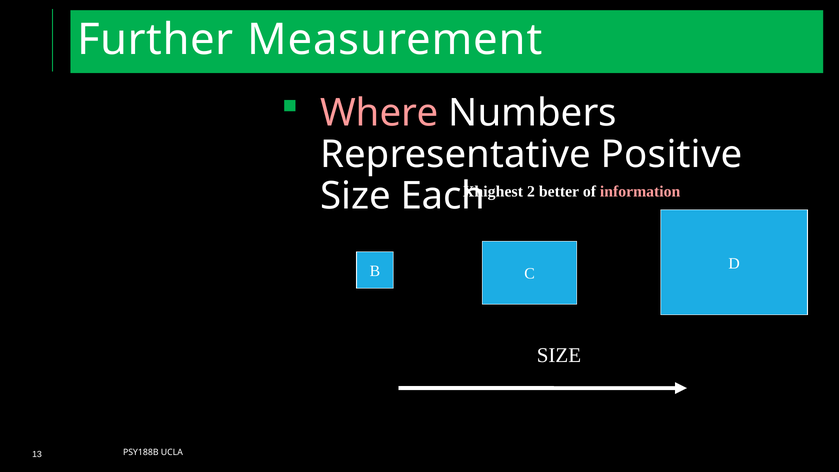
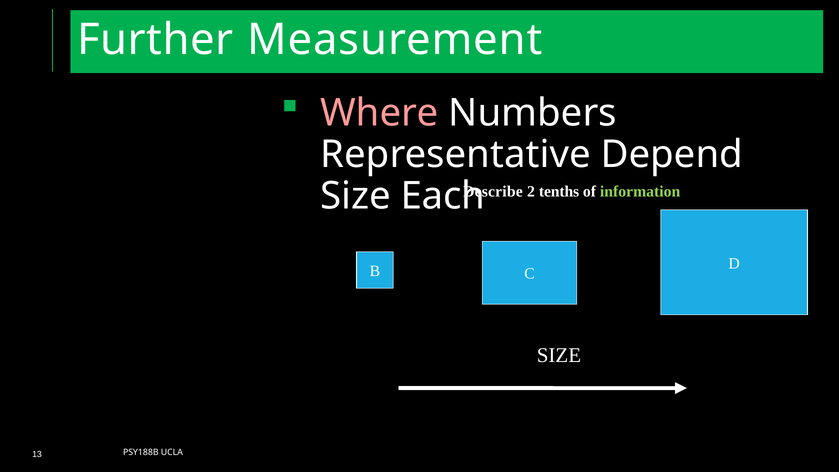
Positive: Positive -> Depend (672, 154)
Xhighest: Xhighest -> Describe (493, 192)
better: better -> tenths (559, 192)
information colour: pink -> light green (640, 192)
